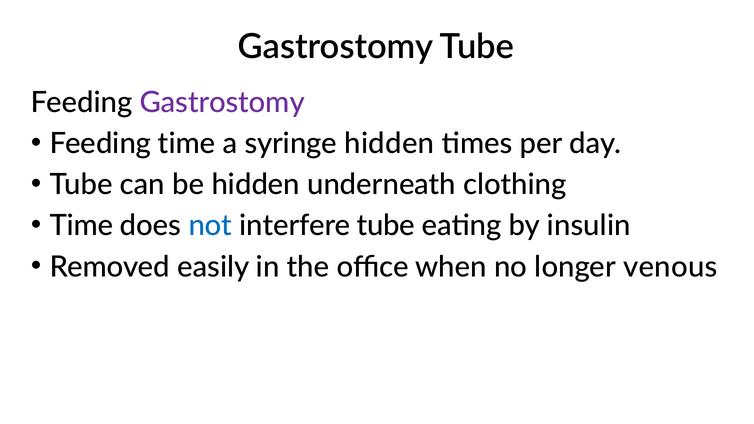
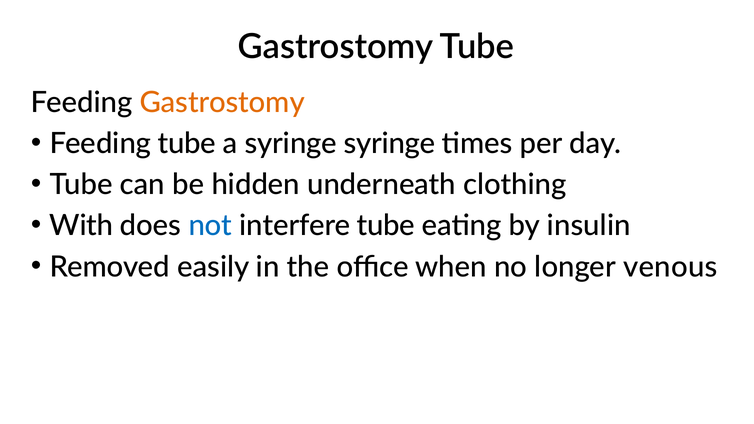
Gastrostomy colour: purple -> orange (222, 103)
Feeding time: time -> tube (187, 144)
syringe hidden: hidden -> syringe (390, 144)
Time: Time -> With (81, 226)
